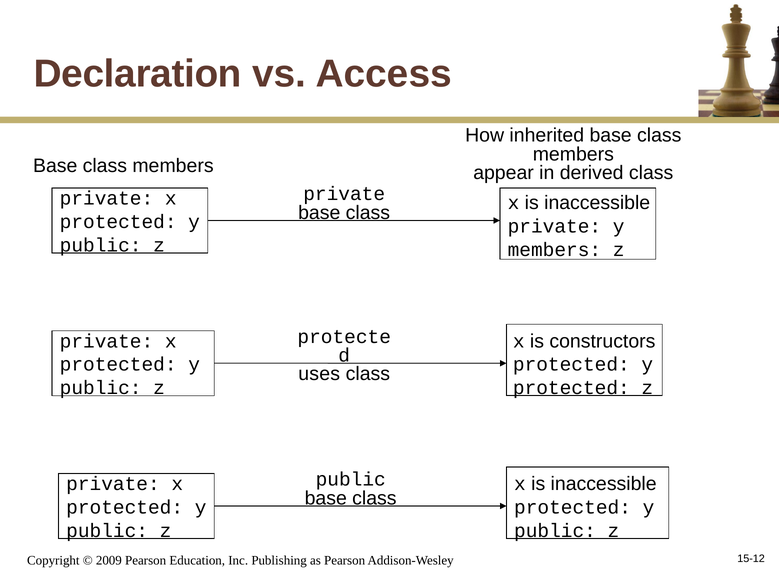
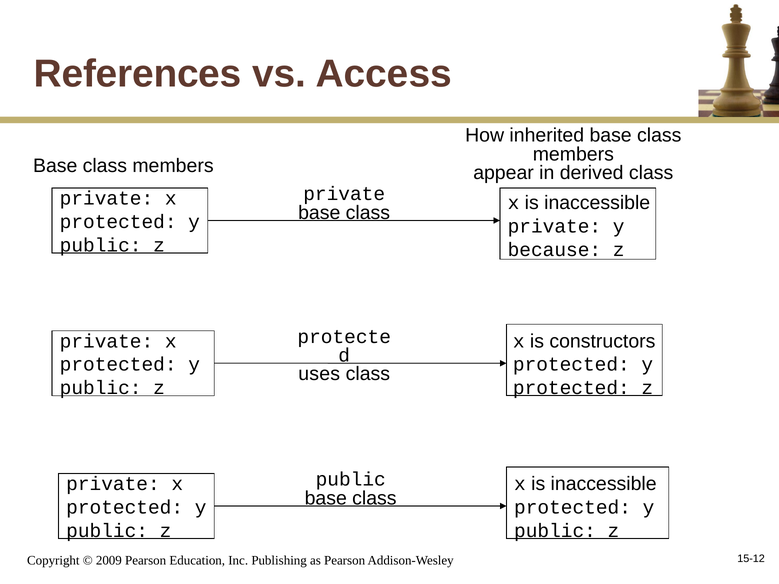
Declaration: Declaration -> References (138, 74)
members: members -> because (554, 250)
